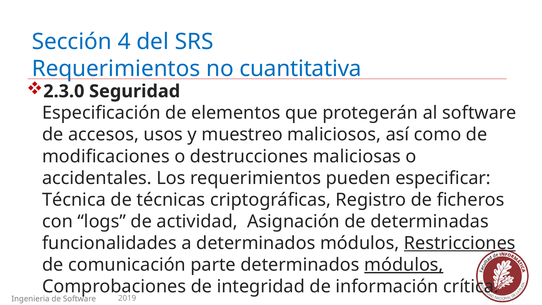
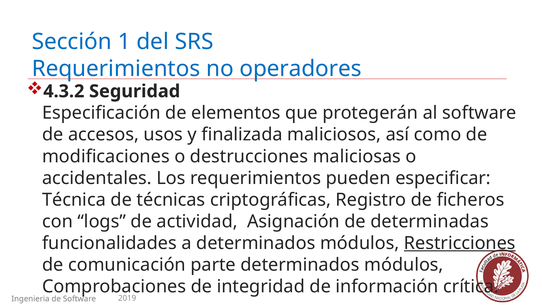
4: 4 -> 1 (124, 42)
cuantitativa: cuantitativa -> operadores (301, 69)
2.3.0: 2.3.0 -> 4.3.2 (64, 91)
muestreo: muestreo -> finalizada (242, 135)
módulos underline: present -> none (404, 265)
